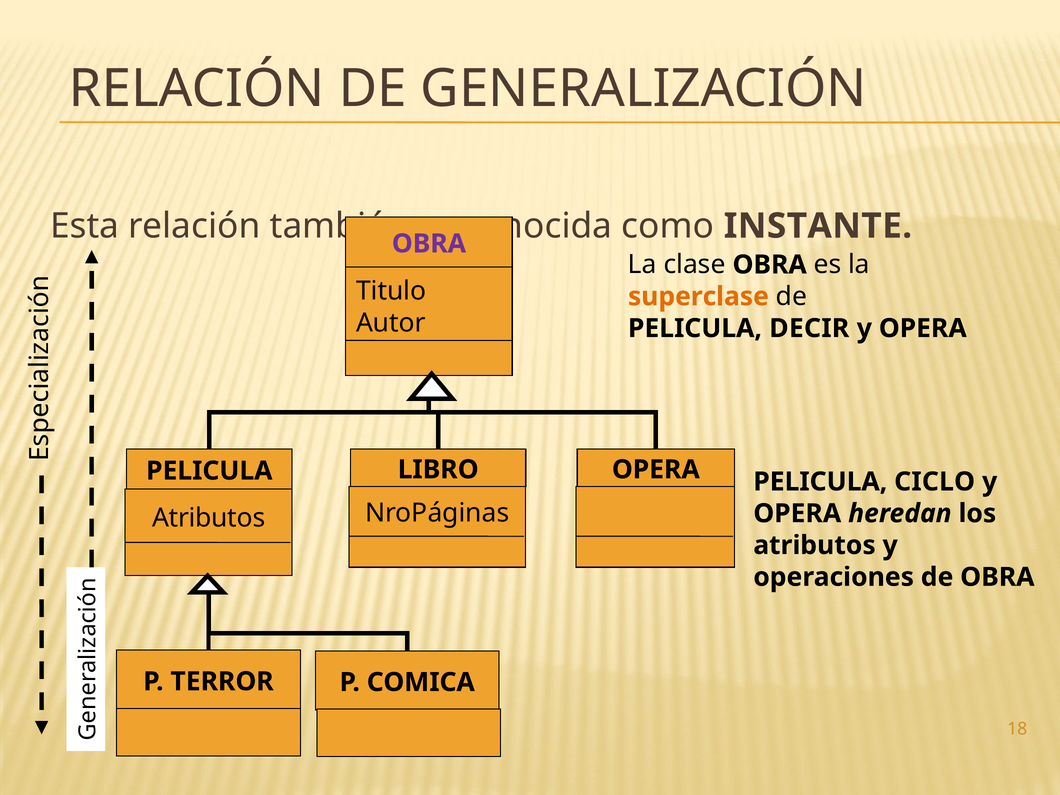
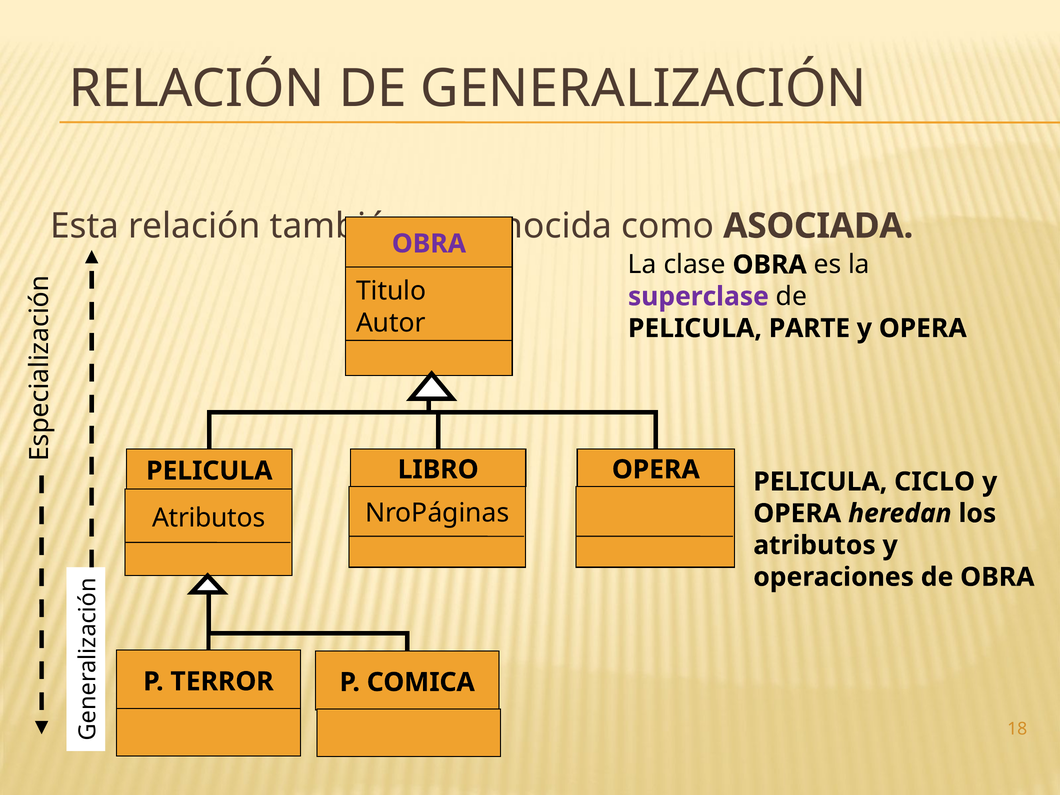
INSTANTE: INSTANTE -> ASOCIADA (818, 226)
superclase colour: orange -> purple (698, 297)
DECIR: DECIR -> PARTE (810, 328)
